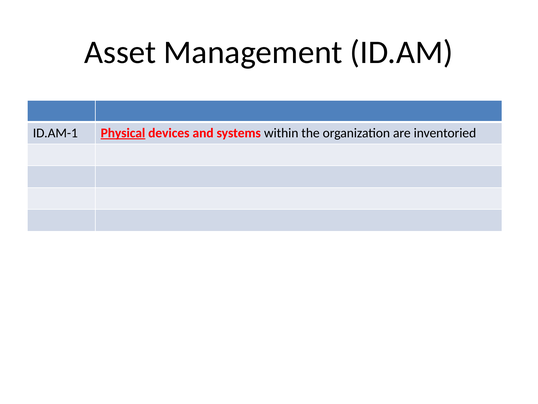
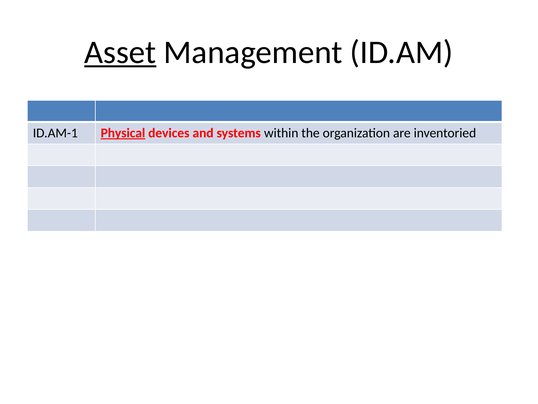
Asset underline: none -> present (120, 52)
